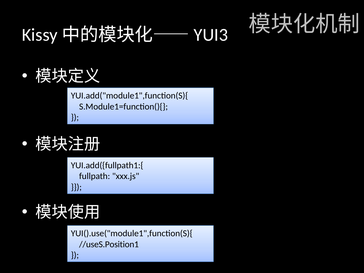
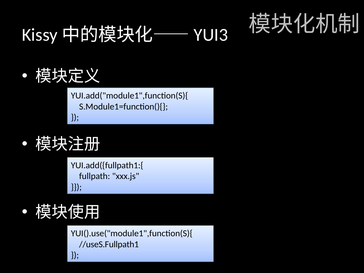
//useS.Position1: //useS.Position1 -> //useS.Fullpath1 (109, 244)
